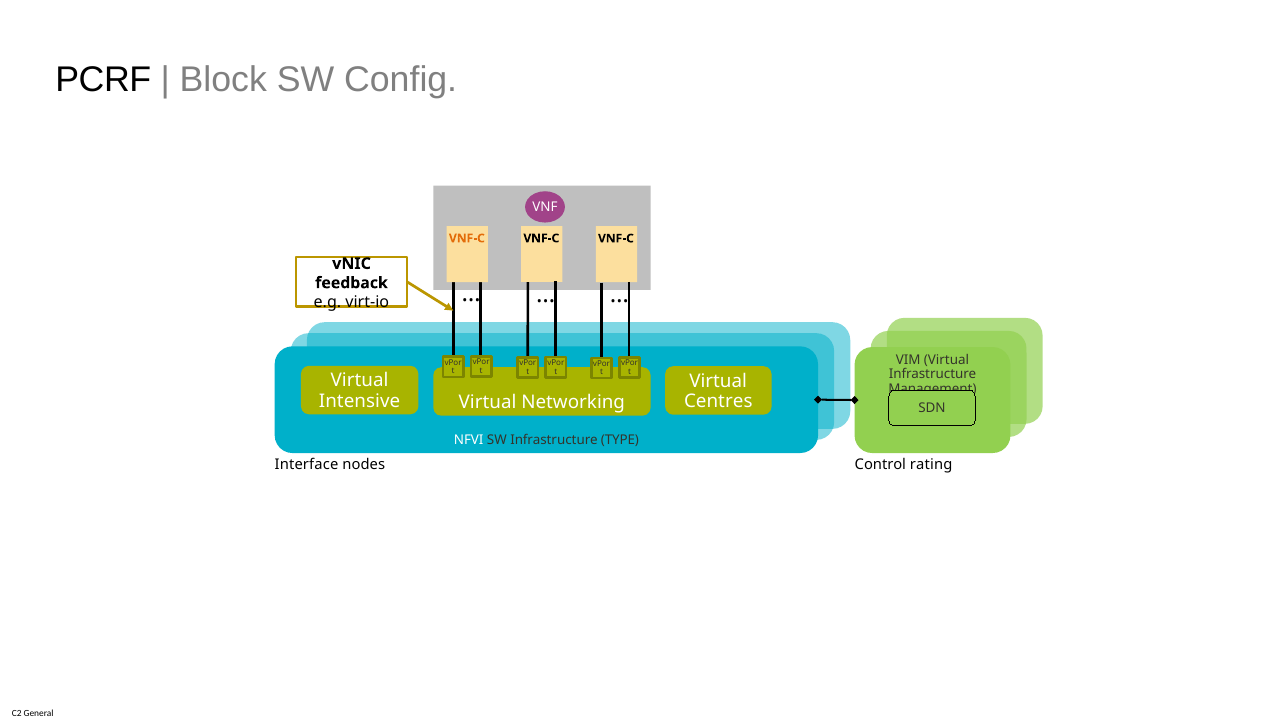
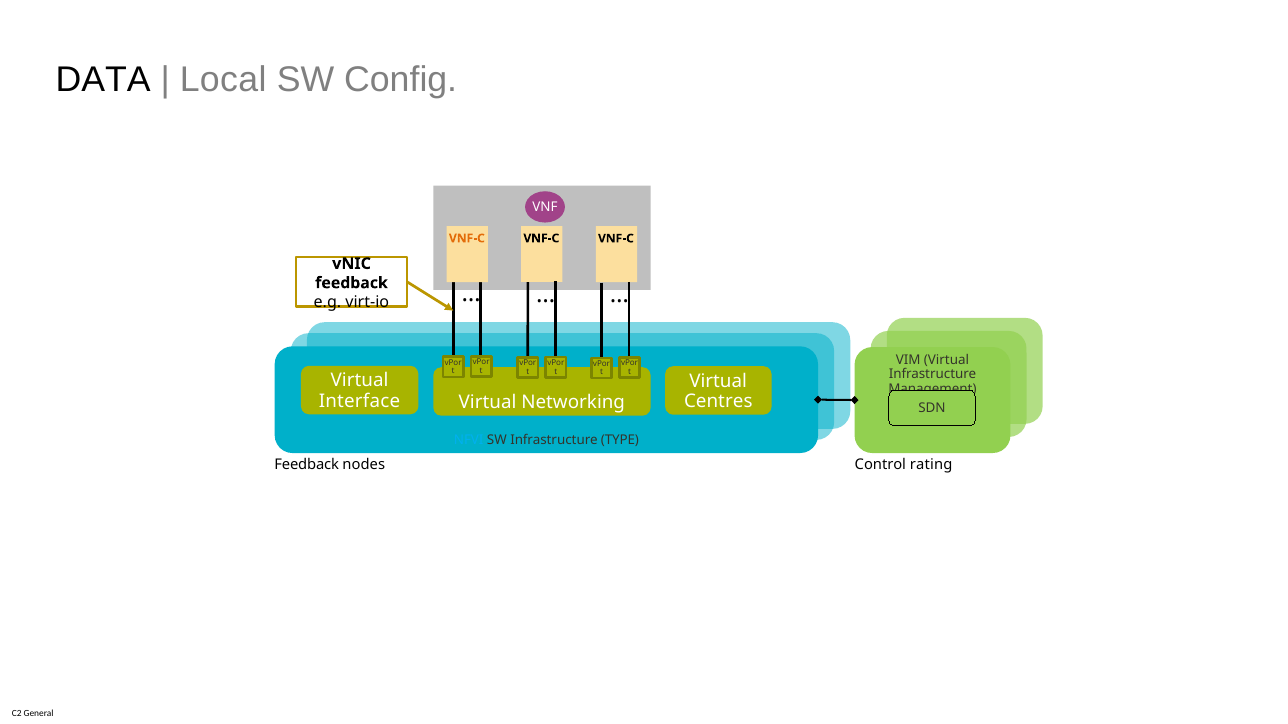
PCRF: PCRF -> DATA (103, 80)
Block: Block -> Local (223, 80)
Intensive: Intensive -> Interface (360, 401)
NFVI colour: white -> light blue (469, 440)
Interface: Interface -> Feedback (307, 465)
